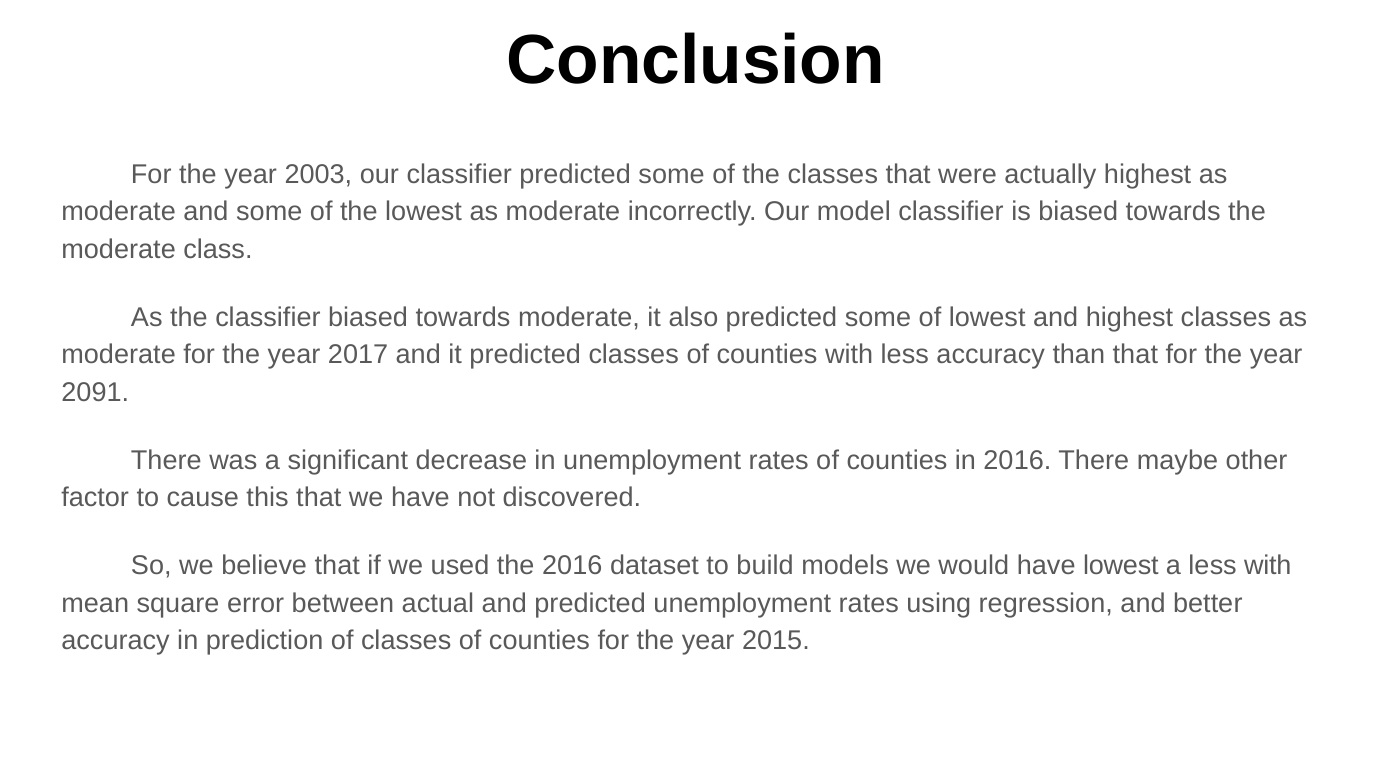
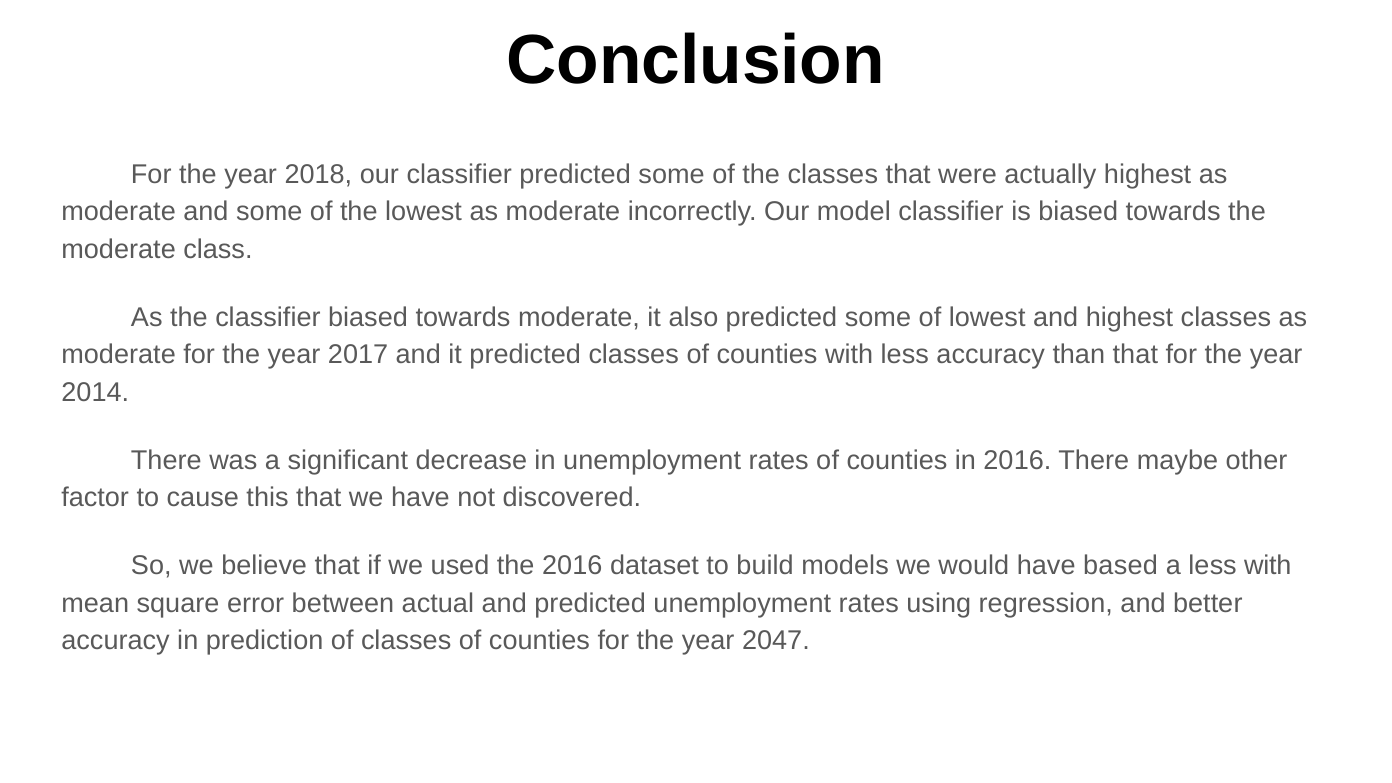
2003: 2003 -> 2018 (318, 175)
2091: 2091 -> 2014 (95, 392)
have lowest: lowest -> based (1121, 566)
2015: 2015 -> 2047 (776, 641)
